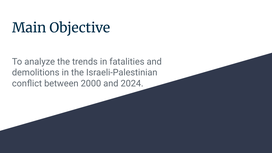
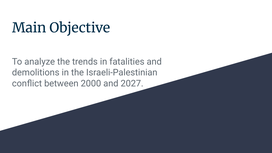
2024: 2024 -> 2027 (132, 83)
